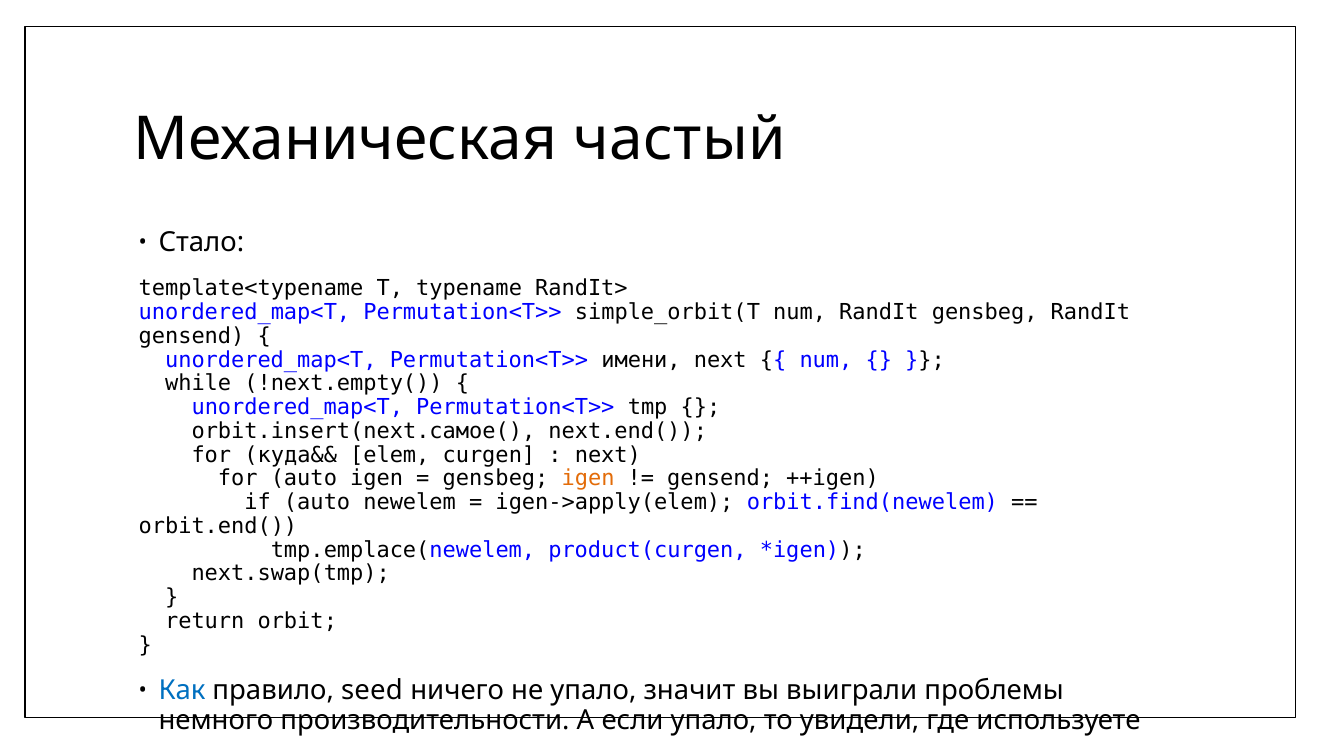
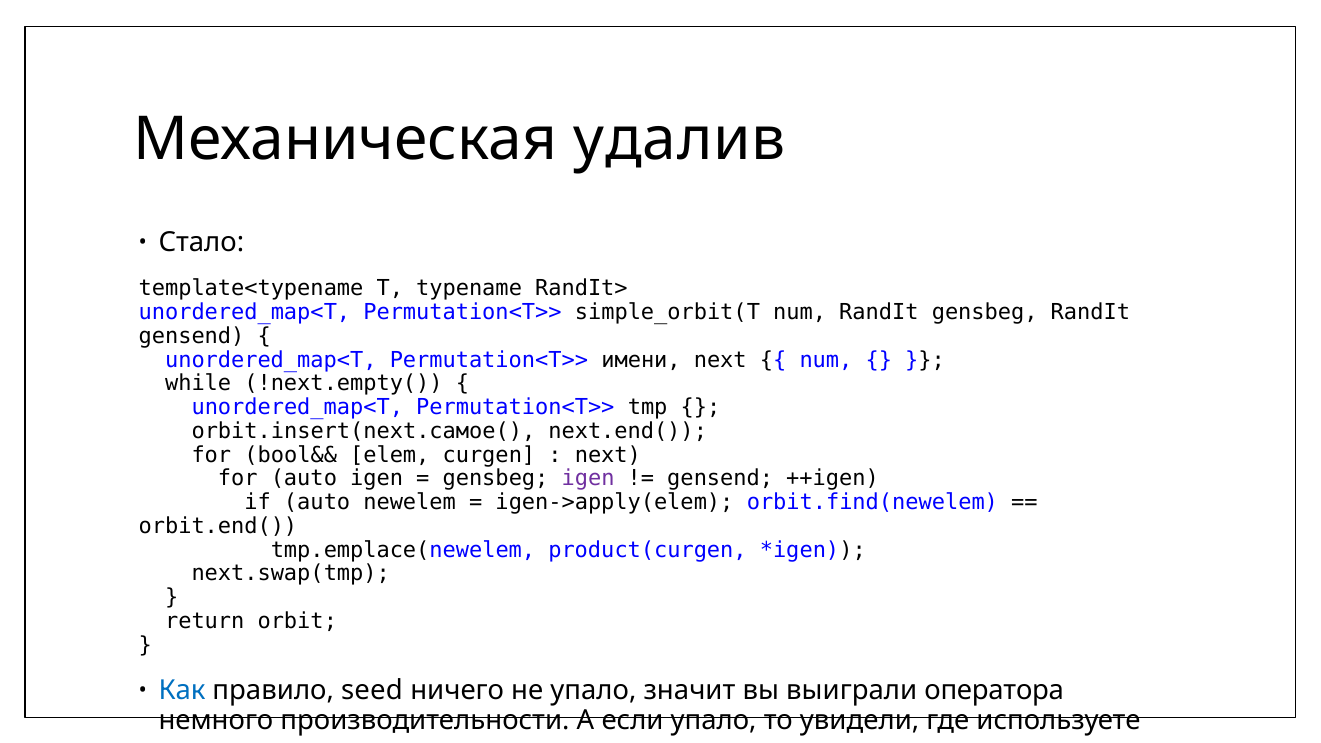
частый: частый -> удалив (680, 139)
куда&&: куда&& -> bool&& (291, 455)
igen colour: orange -> purple (588, 479)
проблемы: проблемы -> оператора (994, 691)
